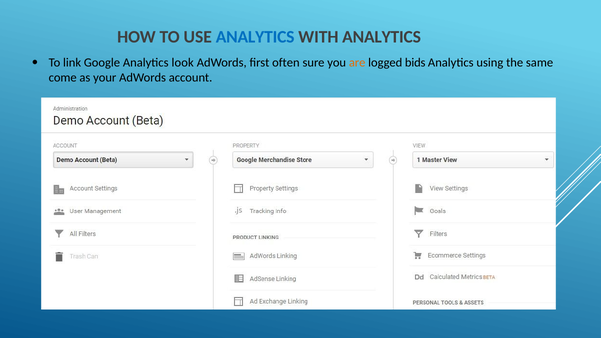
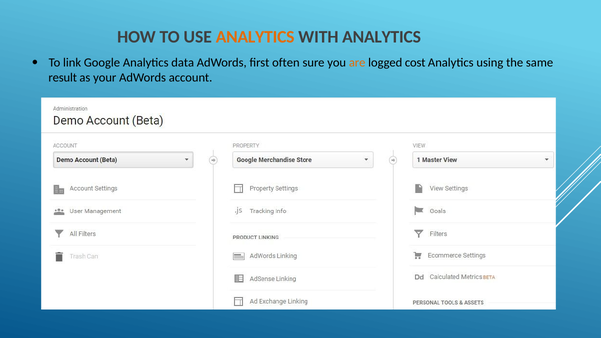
ANALYTICS colour: blue -> orange (255, 37)
look: look -> data (183, 62)
bids: bids -> cost (415, 62)
come: come -> result (63, 77)
